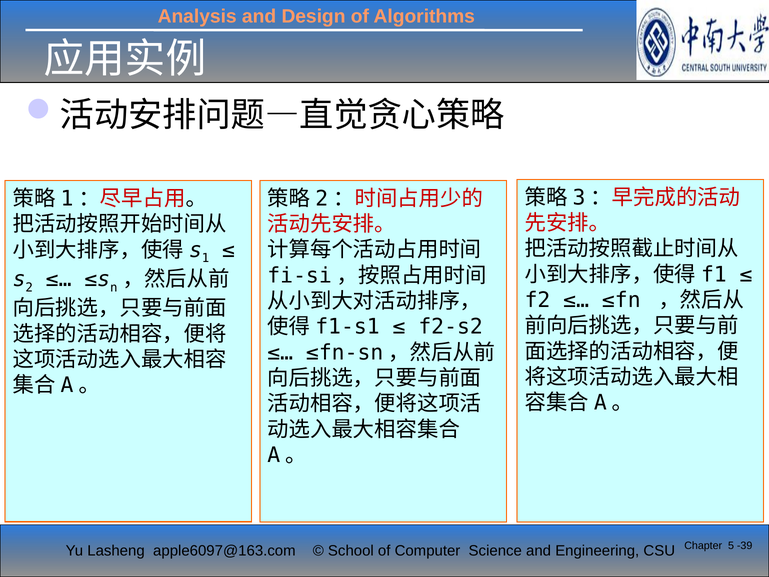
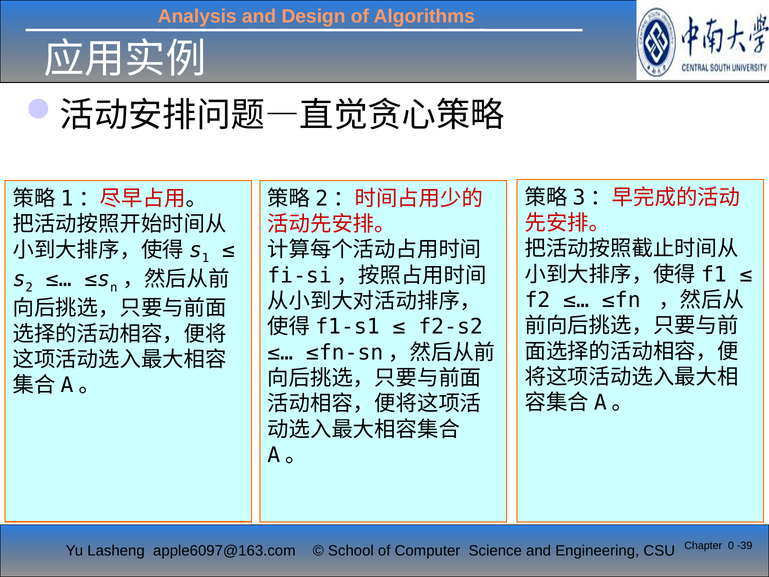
5: 5 -> 0 (731, 546)
